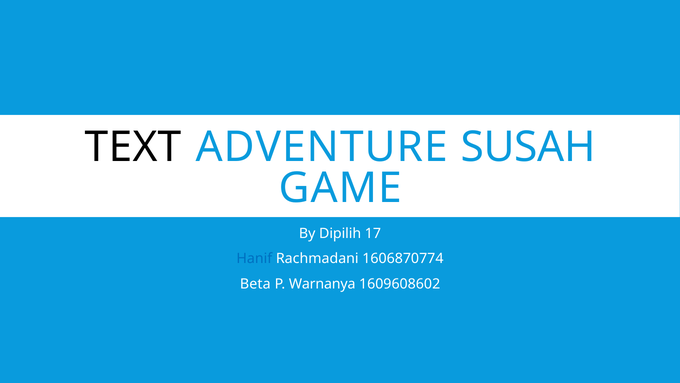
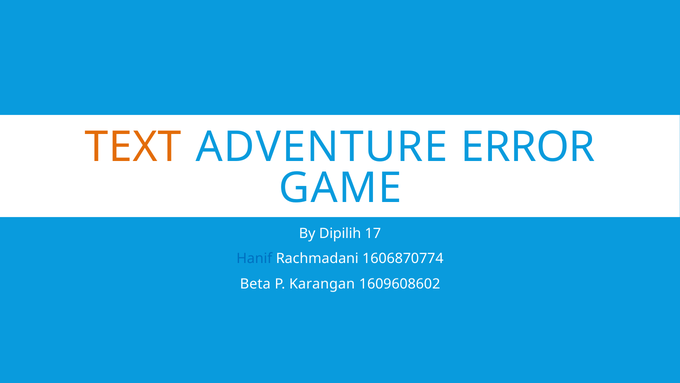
TEXT colour: black -> orange (133, 147)
SUSAH: SUSAH -> ERROR (528, 147)
Warnanya: Warnanya -> Karangan (322, 283)
